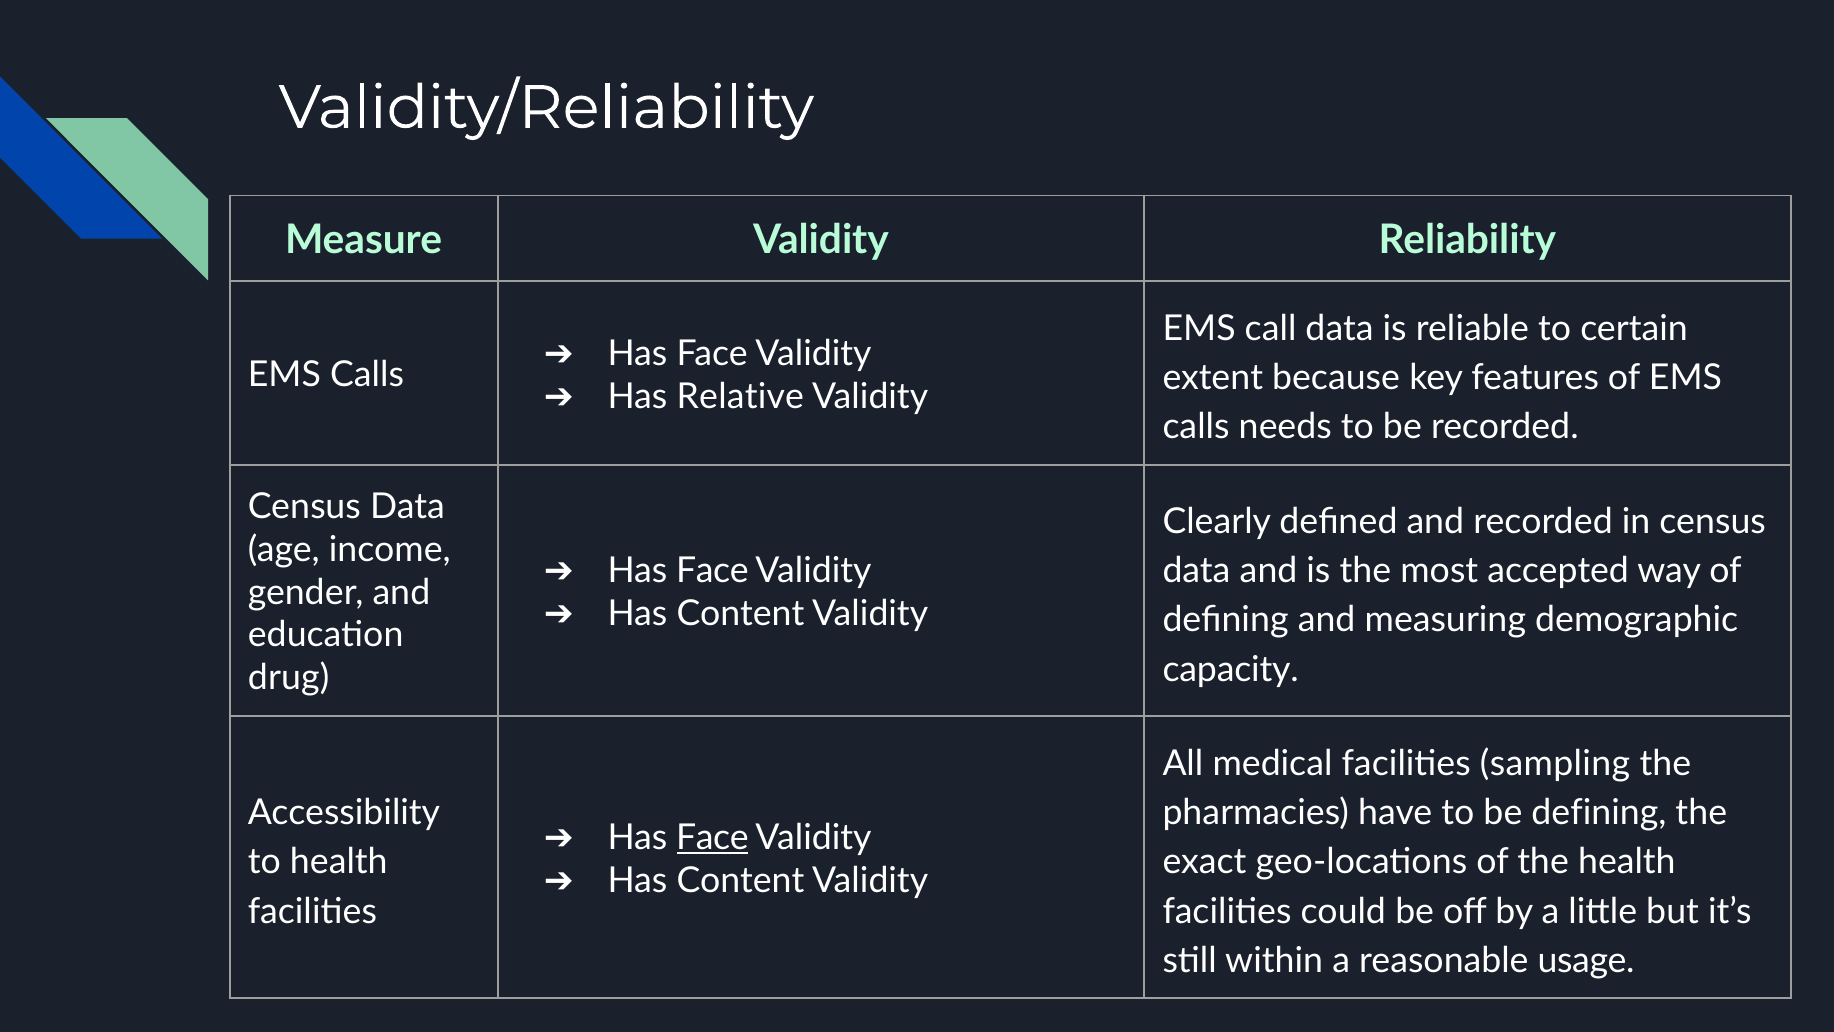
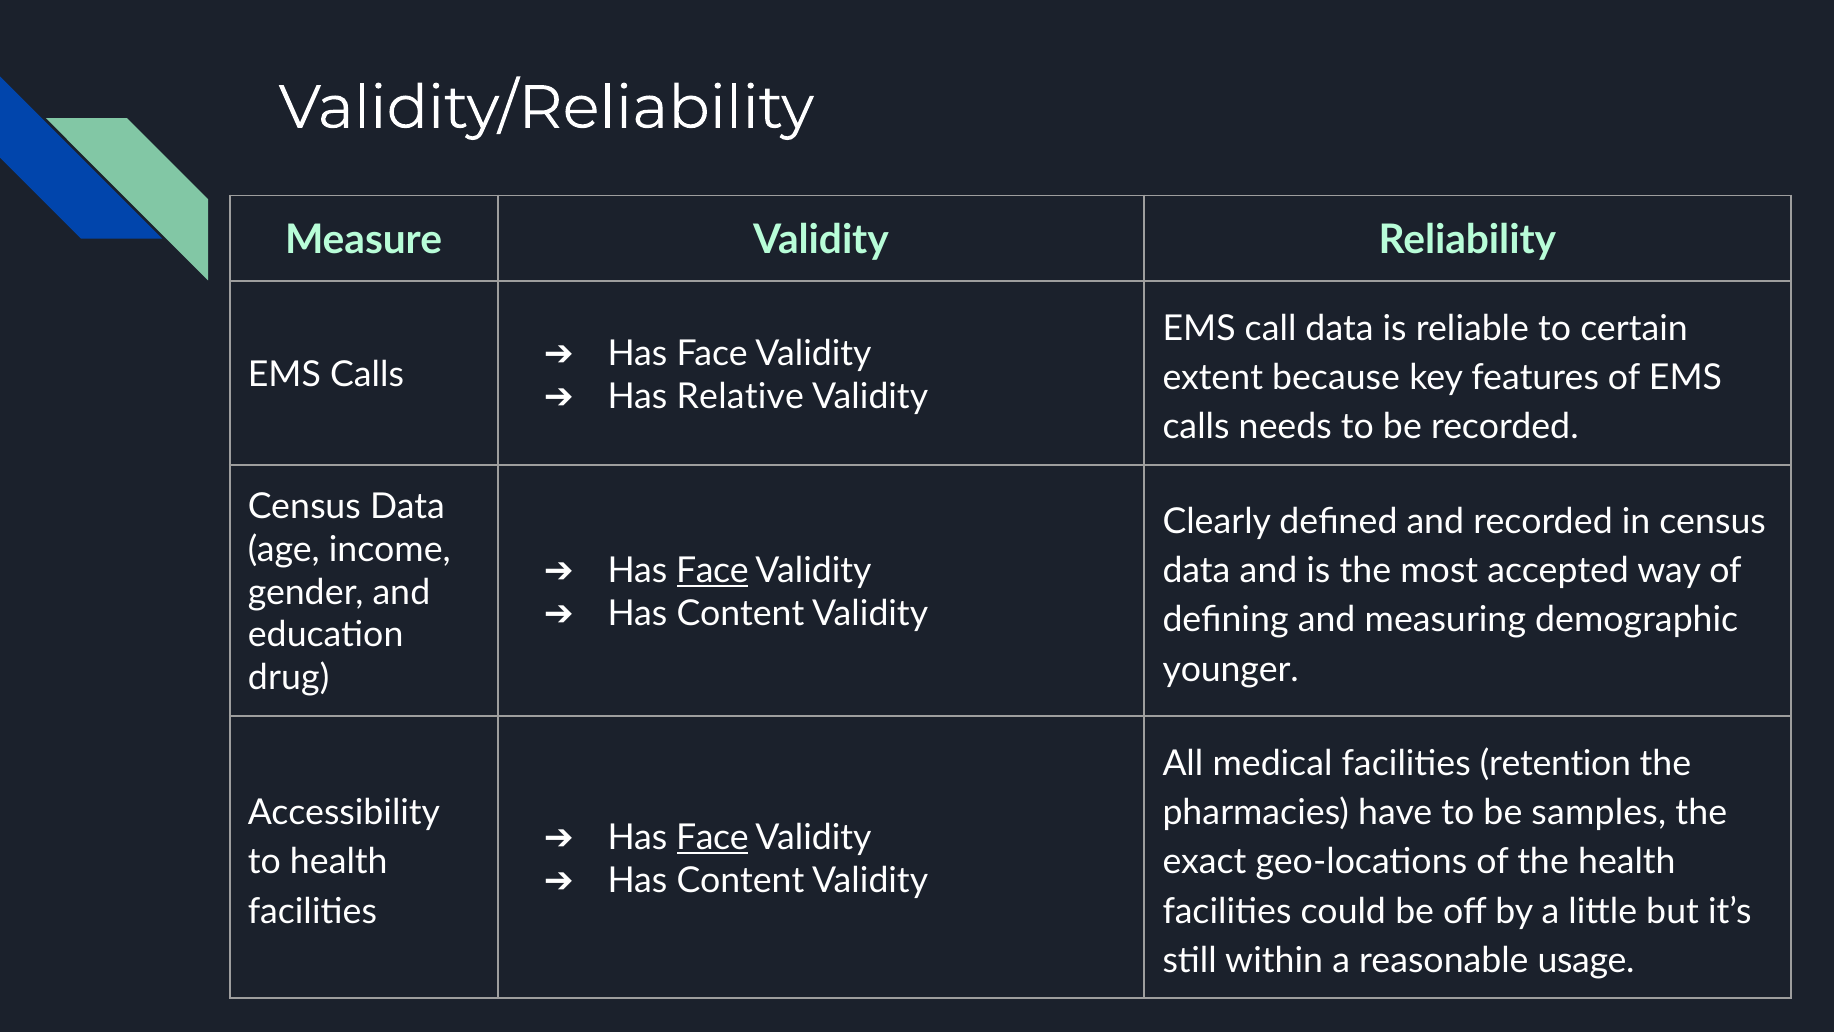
Face underline: none -> present (712, 571)
capacity: capacity -> younger (1231, 669)
sampling: sampling -> retention (1555, 763)
be defining: defining -> samples (1599, 813)
